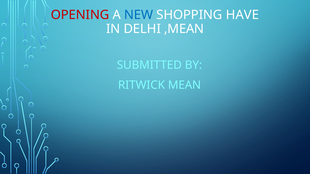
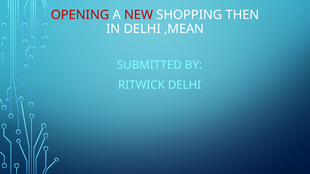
NEW colour: blue -> red (139, 15)
HAVE: HAVE -> THEN (242, 15)
RITWICK MEAN: MEAN -> DELHI (184, 85)
